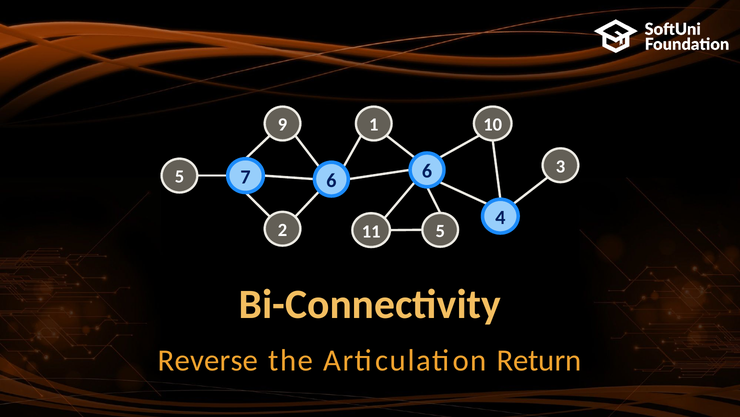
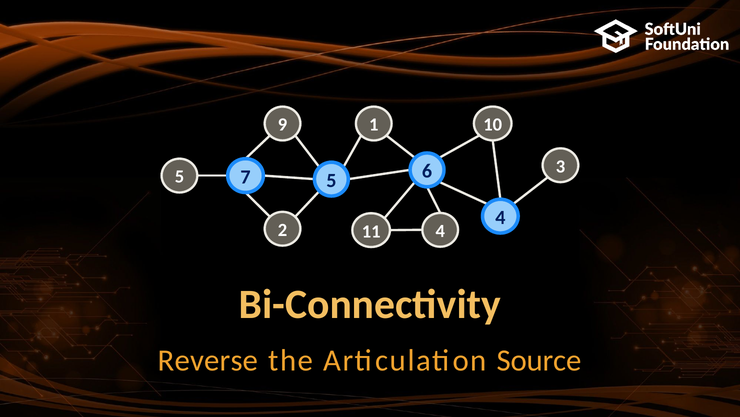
7 6: 6 -> 5 (331, 180)
2 5: 5 -> 4 (440, 231)
Return: Return -> Source (539, 360)
